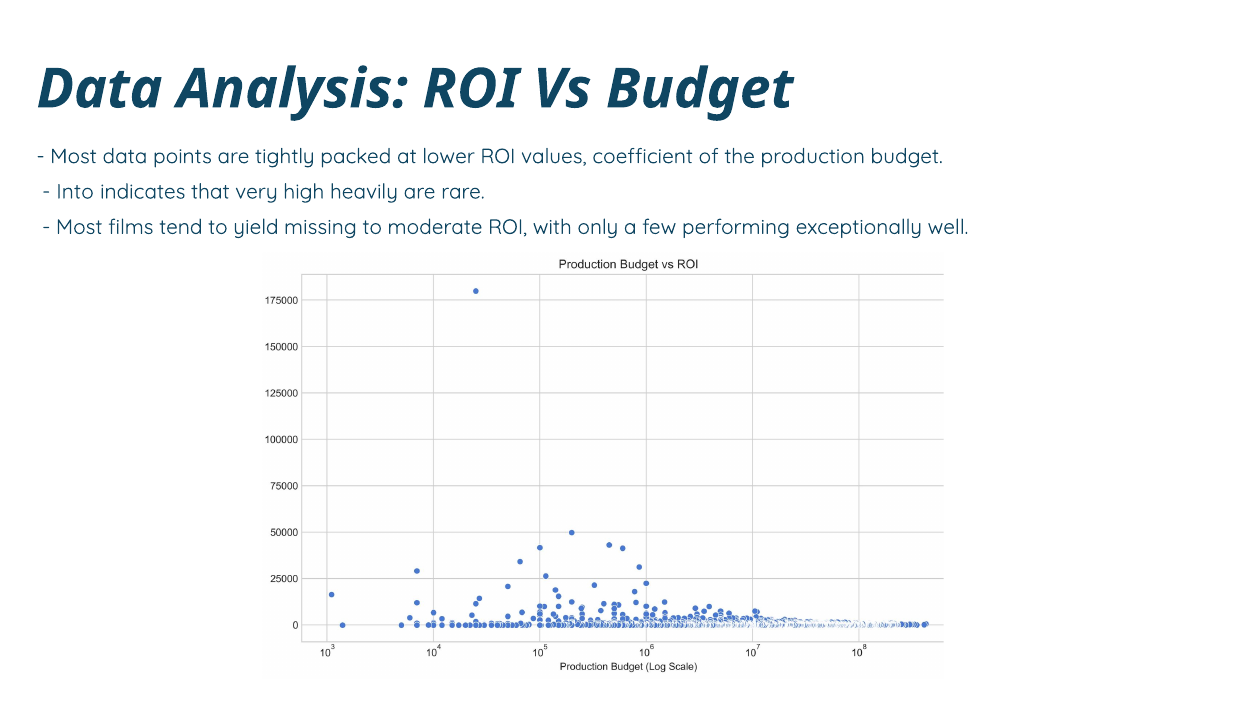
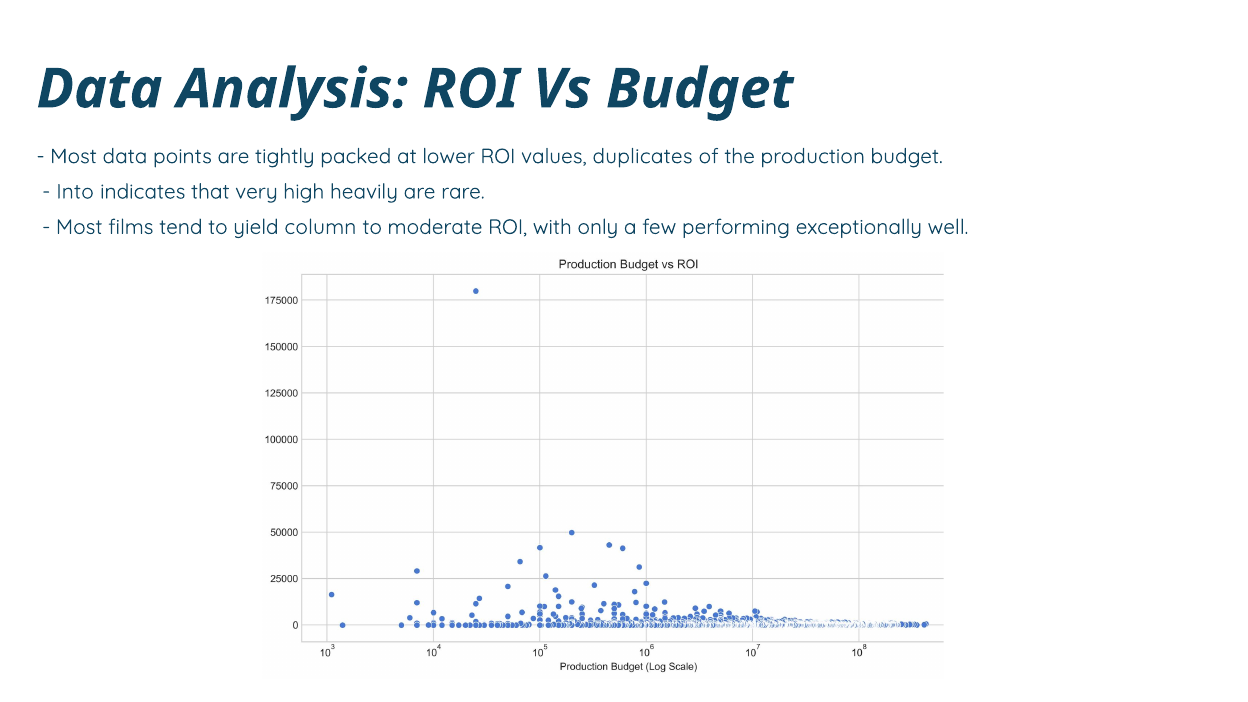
coefficient: coefficient -> duplicates (643, 156)
missing: missing -> column (320, 227)
